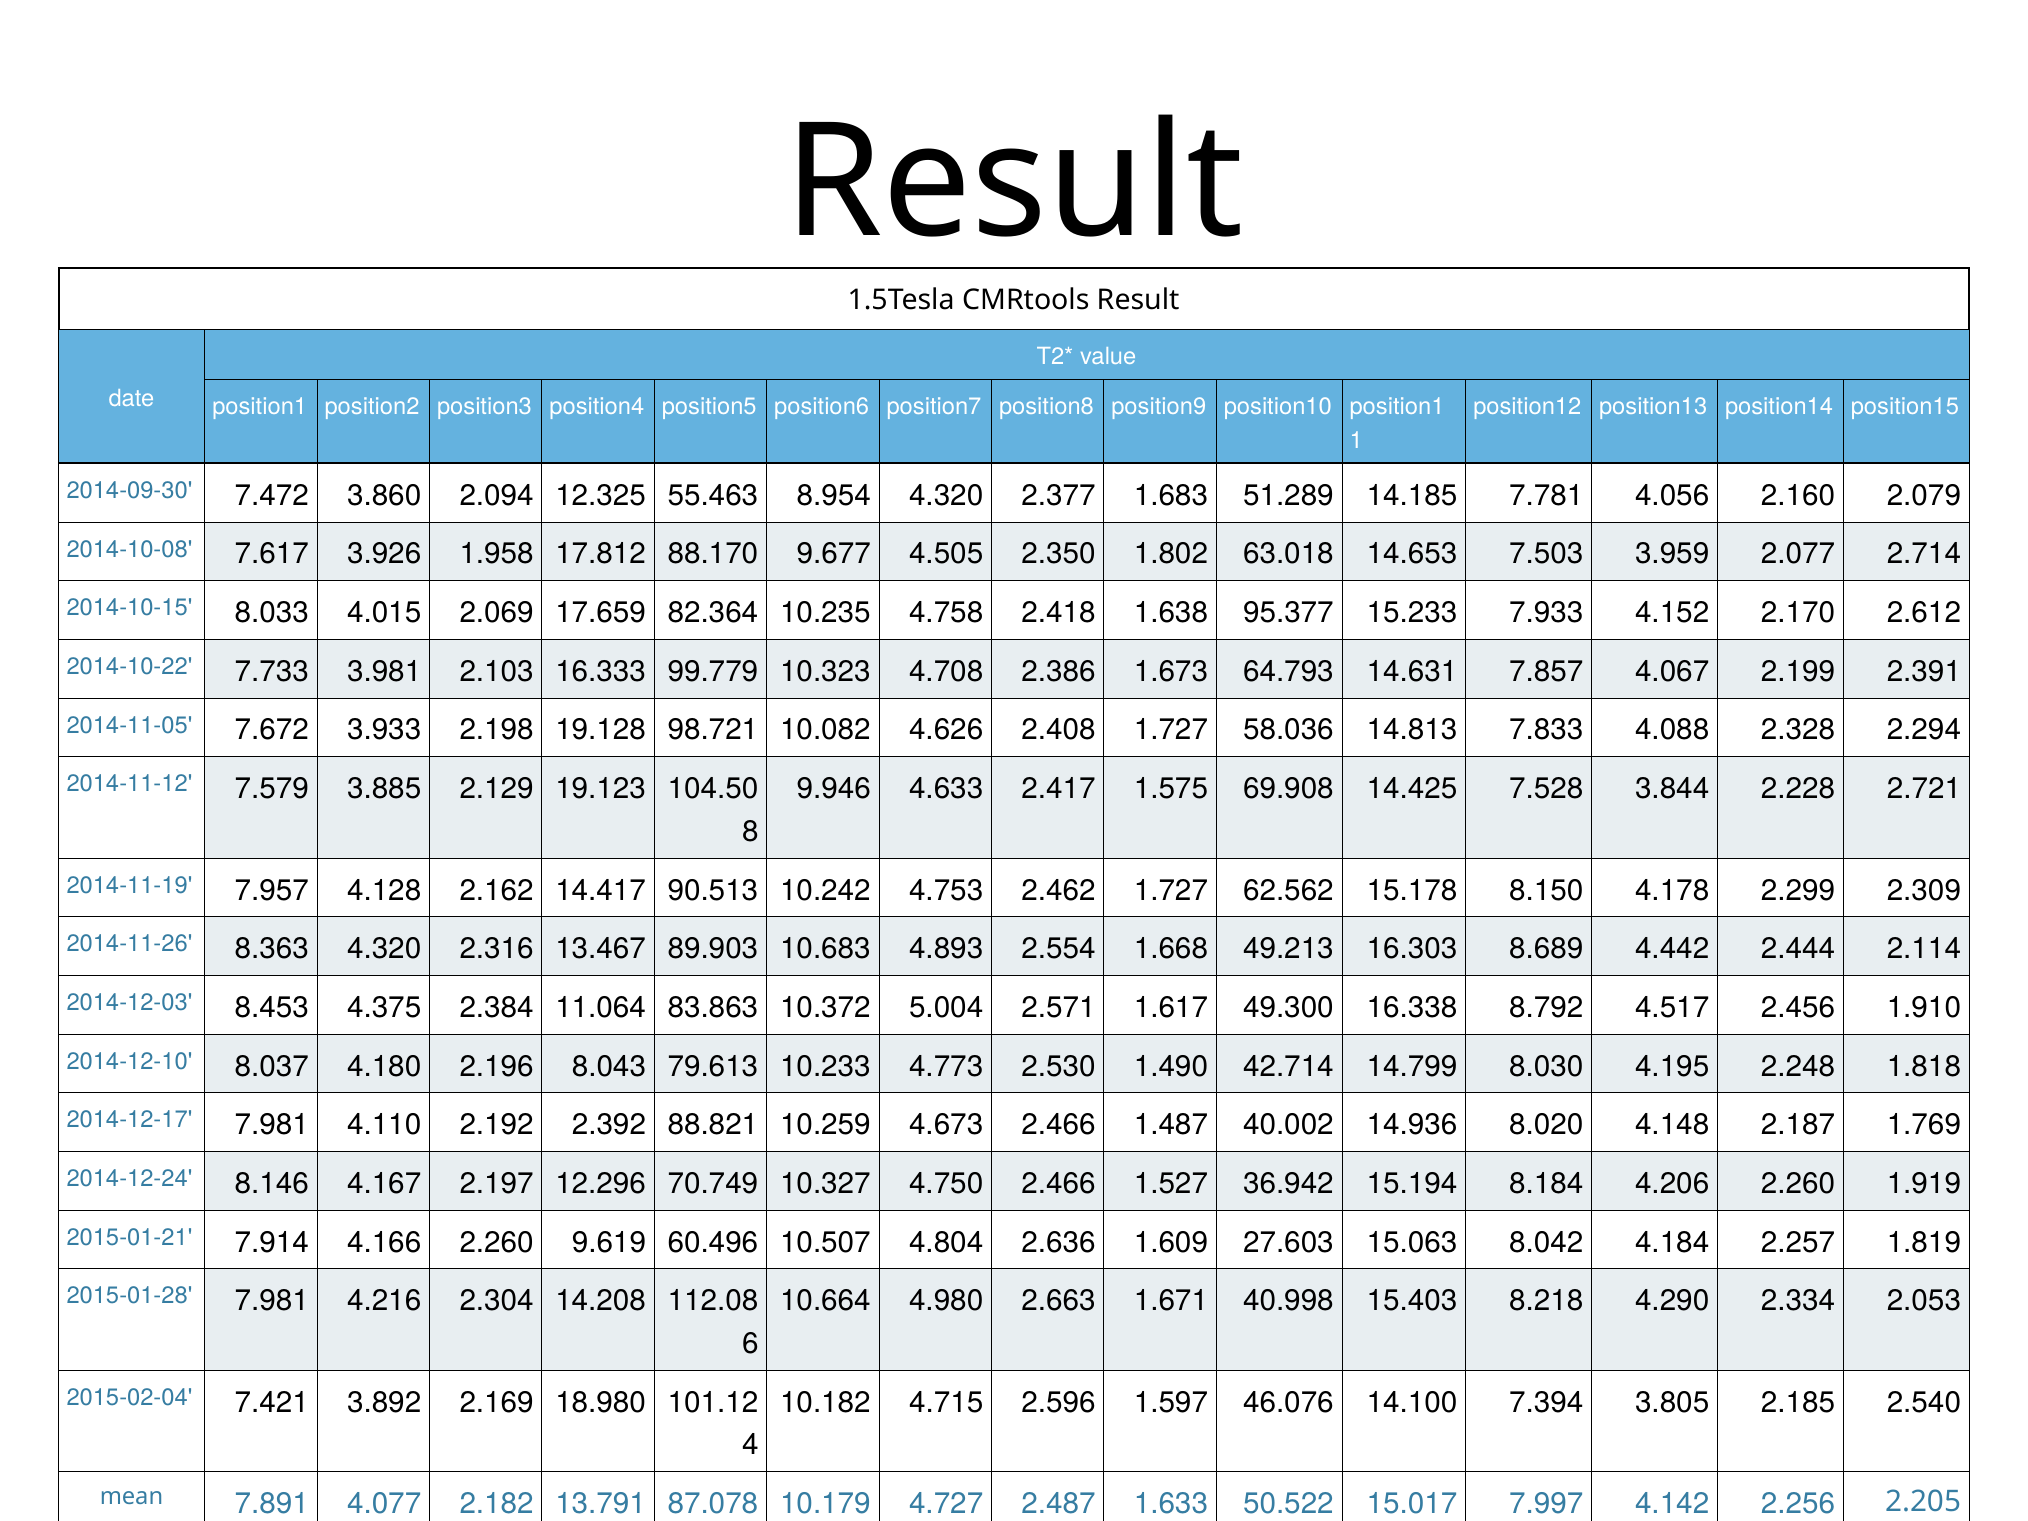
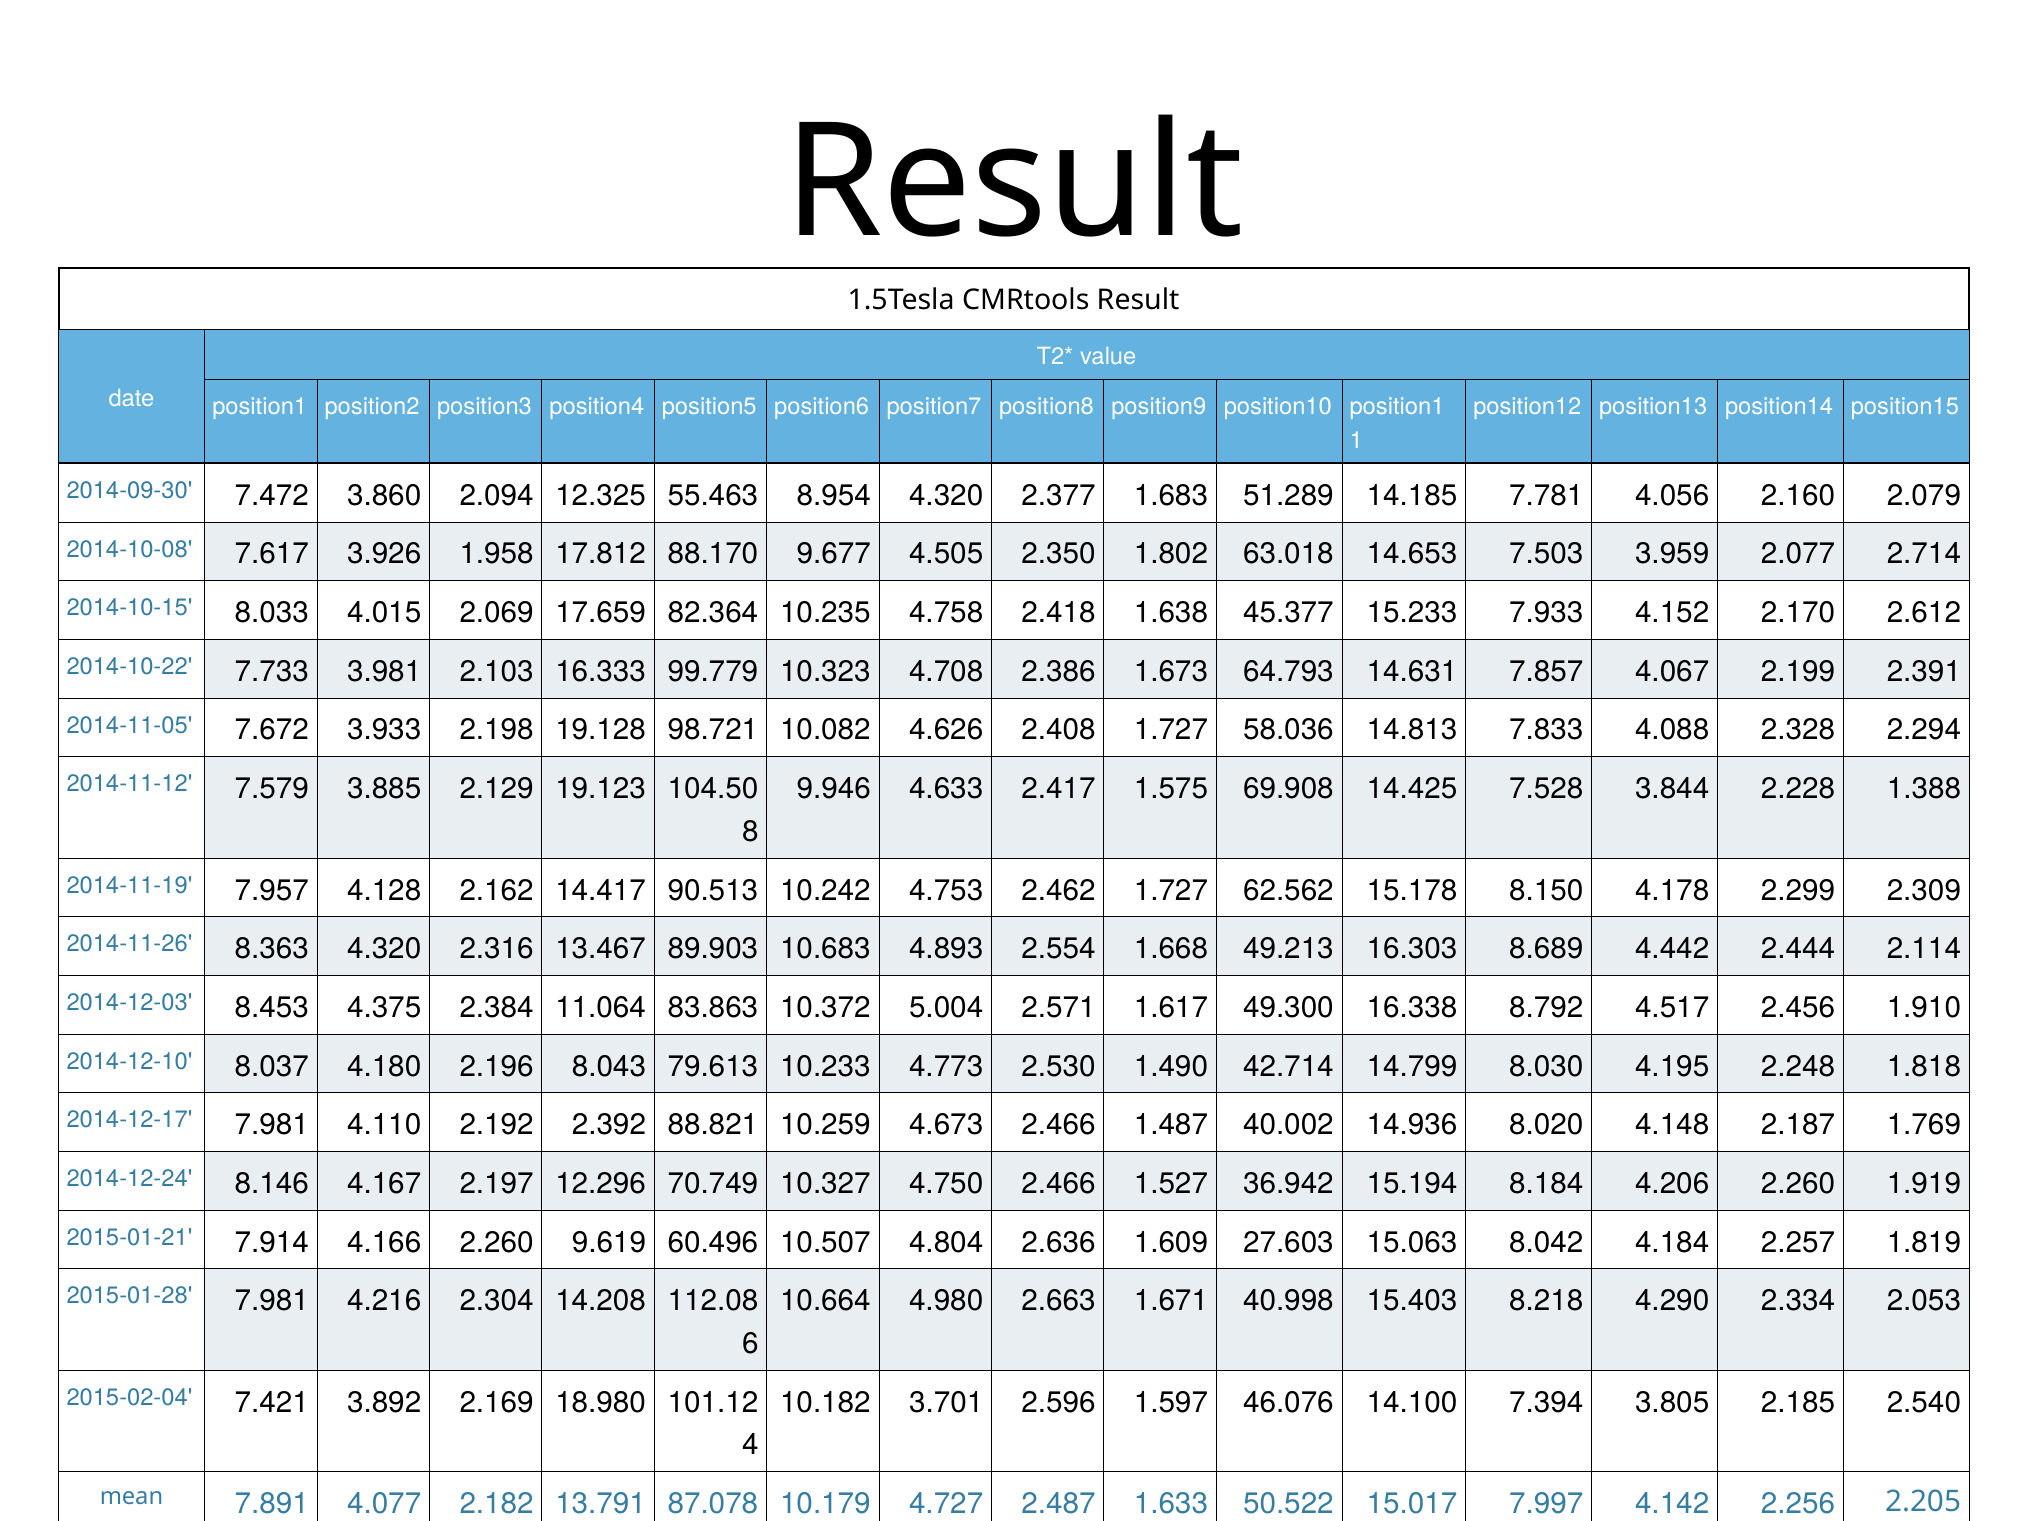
95.377: 95.377 -> 45.377 (1288, 613)
2.721: 2.721 -> 1.388 (1924, 789)
4.715: 4.715 -> 3.701 (946, 1402)
